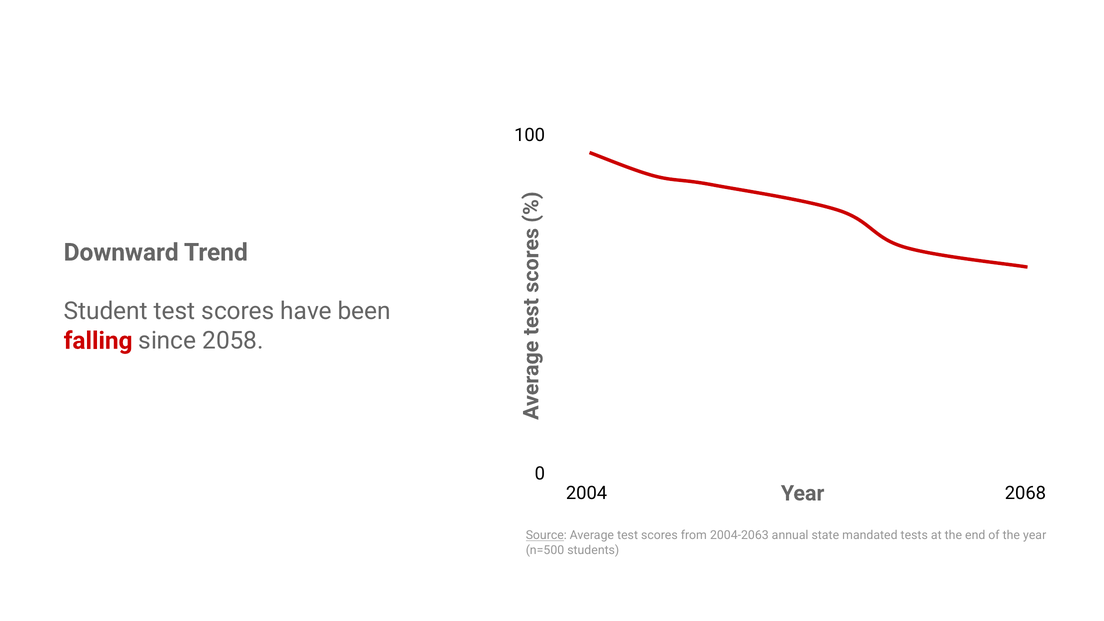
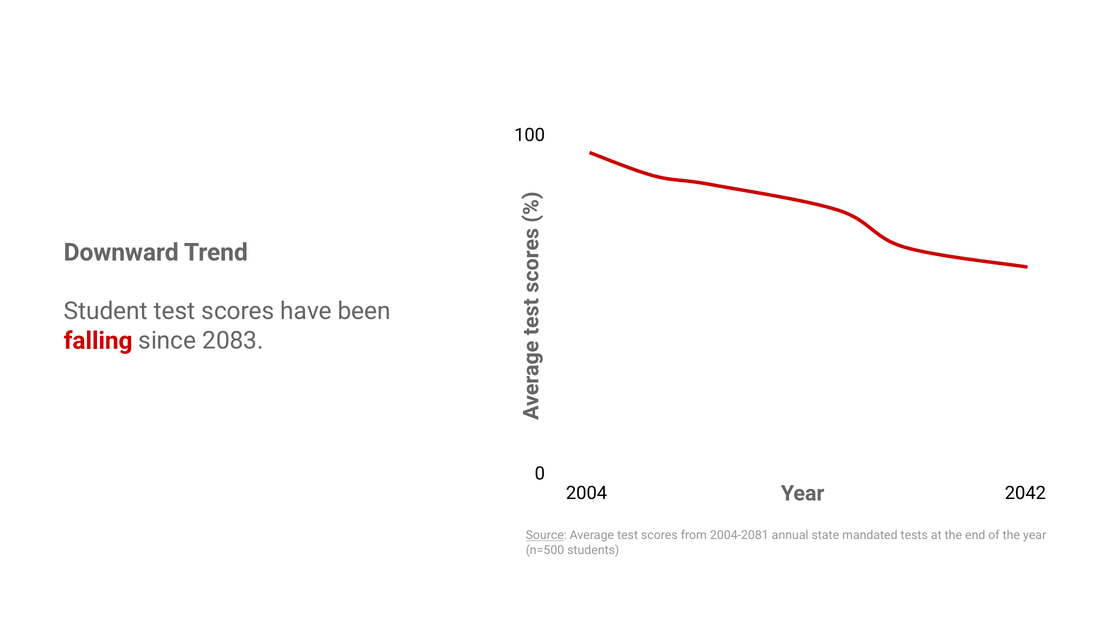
2058: 2058 -> 2083 (233, 341)
2068: 2068 -> 2042 (1025, 493)
2004-2063: 2004-2063 -> 2004-2081 (739, 535)
